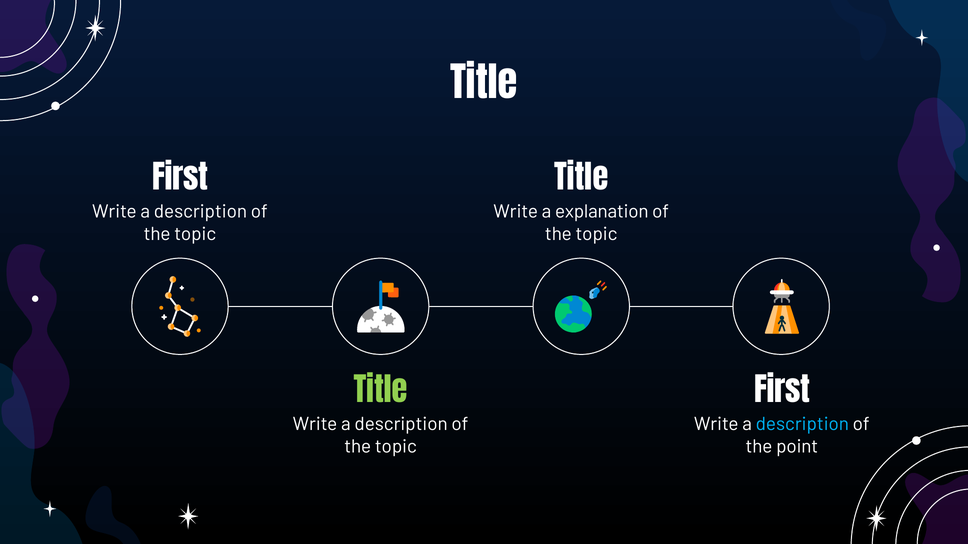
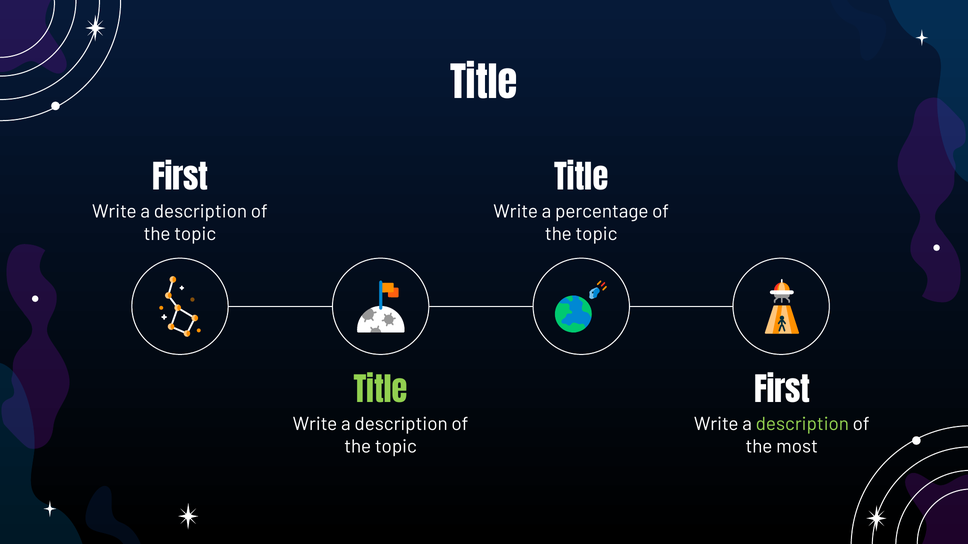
explanation: explanation -> percentage (602, 212)
description colour: light blue -> light green (802, 424)
point: point -> most (797, 447)
